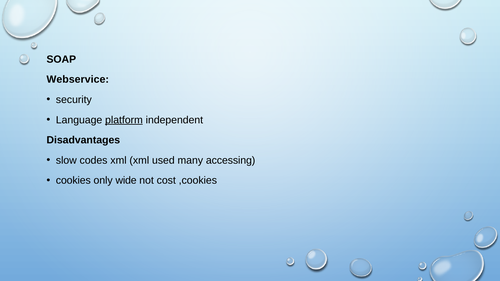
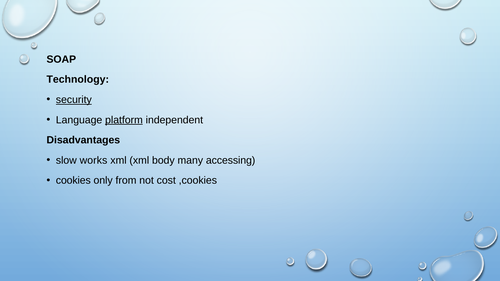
Webservice: Webservice -> Technology (78, 80)
security underline: none -> present (74, 100)
codes: codes -> works (93, 160)
used: used -> body (163, 160)
wide: wide -> from (126, 181)
